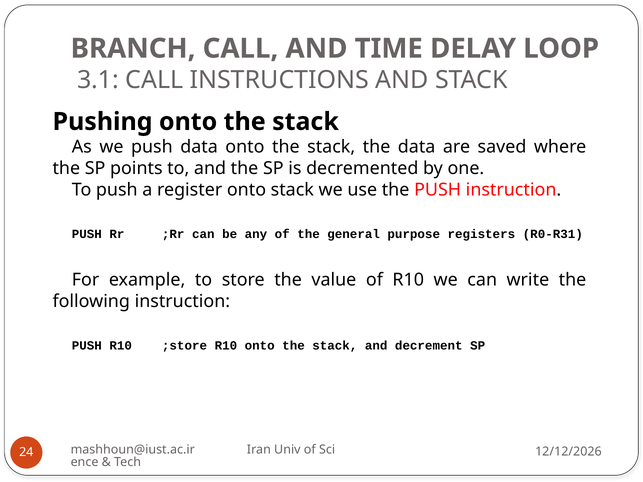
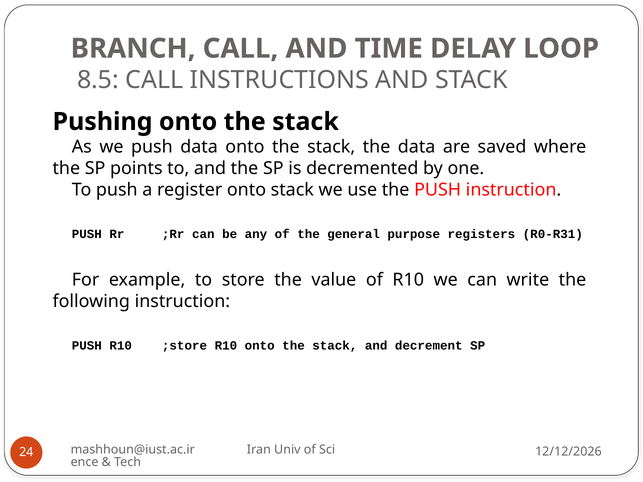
3.1: 3.1 -> 8.5 (98, 80)
